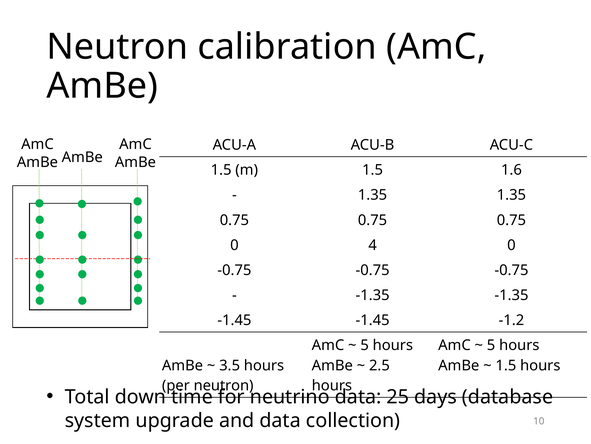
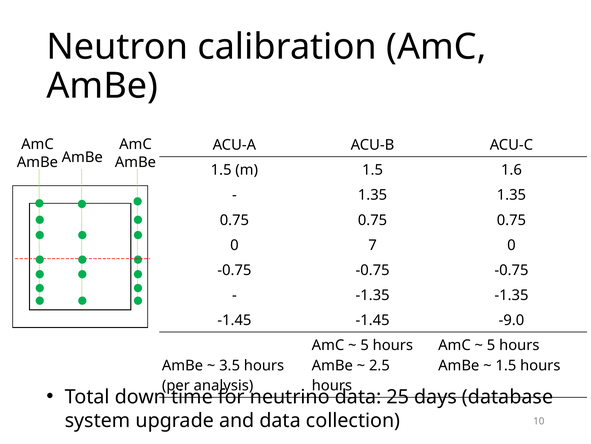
4: 4 -> 7 (373, 245)
-1.2: -1.2 -> -9.0 (511, 320)
per neutron: neutron -> analysis (223, 385)
